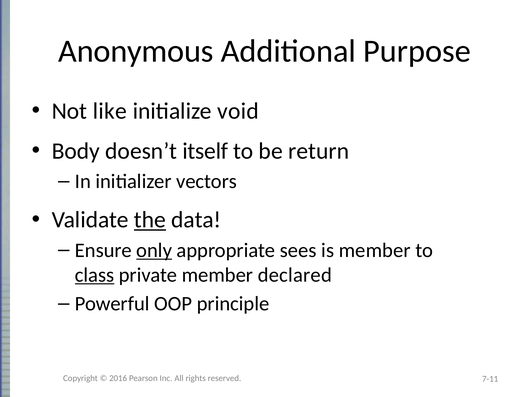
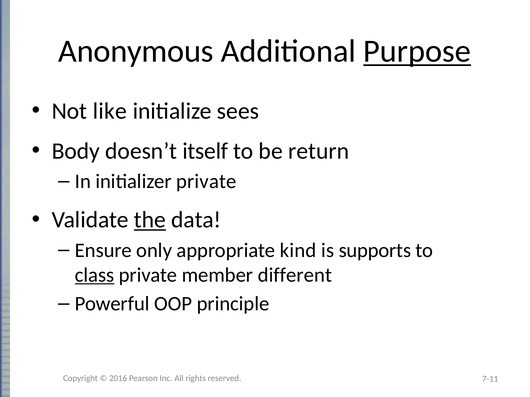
Purpose underline: none -> present (417, 51)
void: void -> sees (238, 111)
initializer vectors: vectors -> private (206, 182)
only underline: present -> none (154, 251)
sees: sees -> kind (298, 251)
is member: member -> supports (375, 251)
declared: declared -> different (295, 275)
